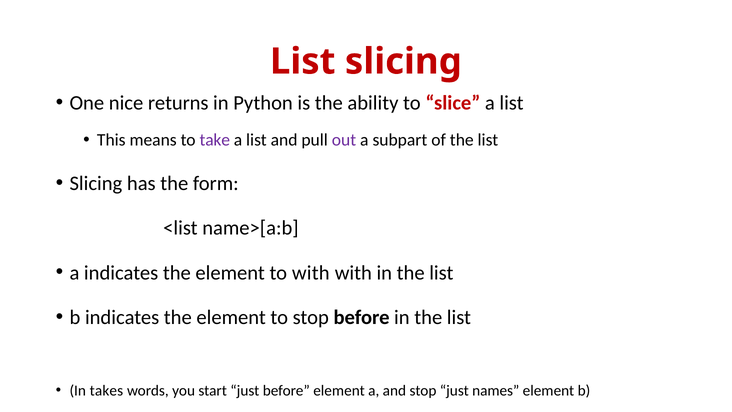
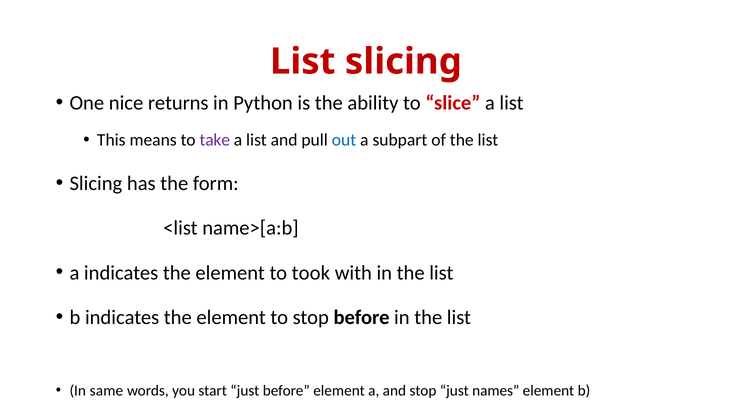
out colour: purple -> blue (344, 140)
to with: with -> took (311, 273)
takes: takes -> same (106, 390)
